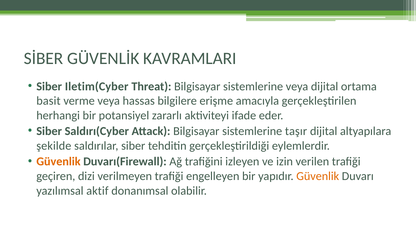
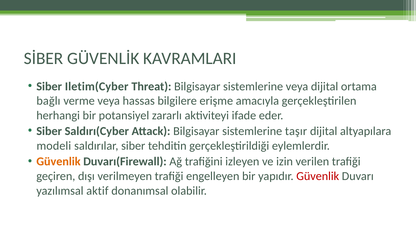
basit: basit -> bağlı (48, 101)
şekilde: şekilde -> modeli (54, 146)
dizi: dizi -> dışı (86, 176)
Güvenlik colour: orange -> red (318, 176)
